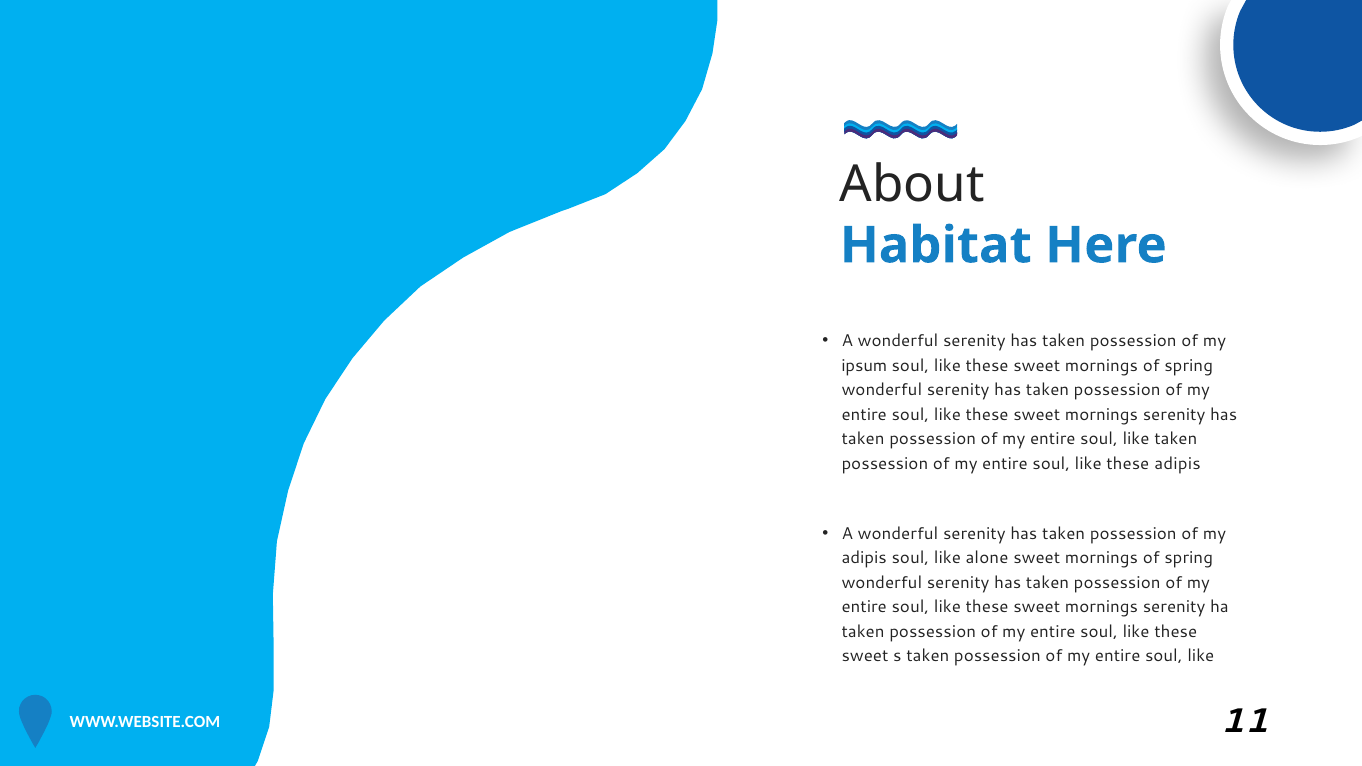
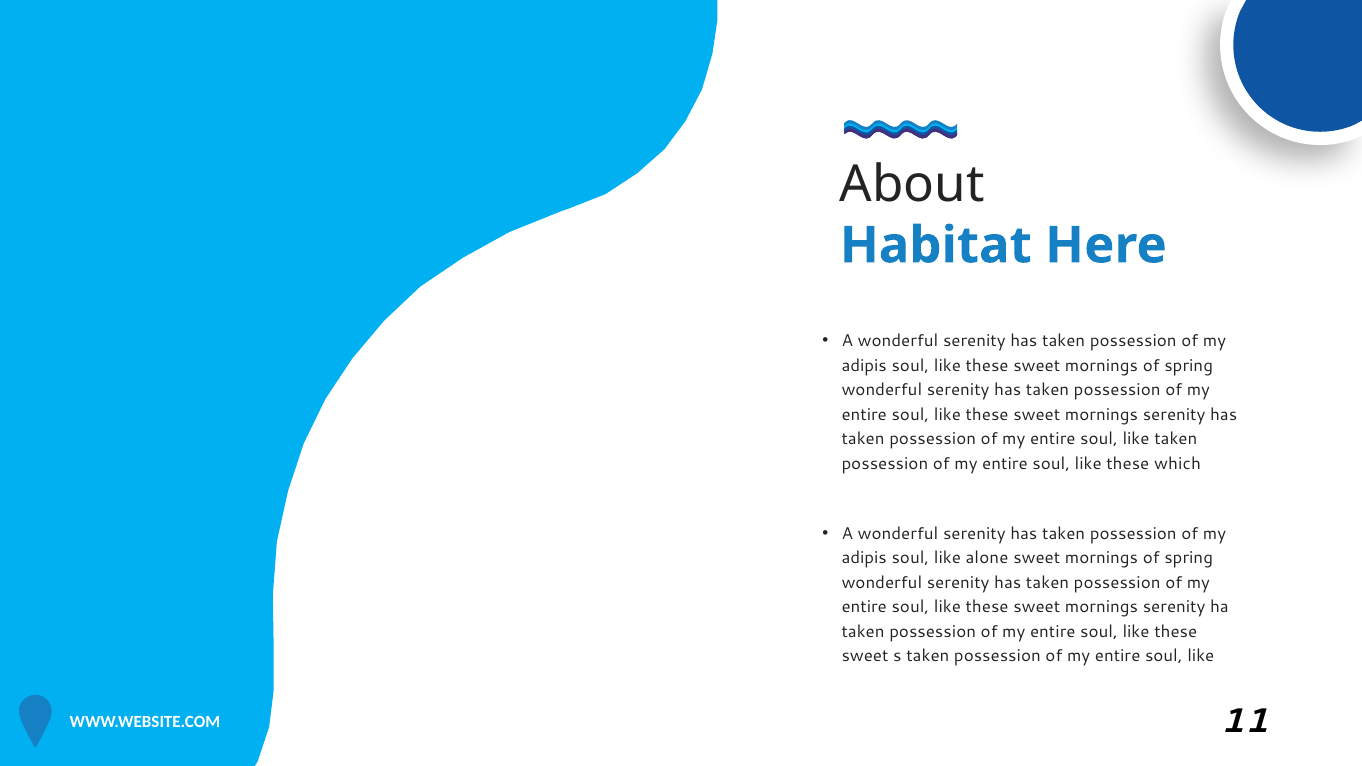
ipsum: ipsum -> adipis (864, 366)
these adipis: adipis -> which (1178, 464)
